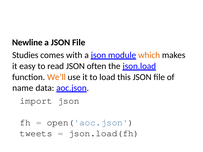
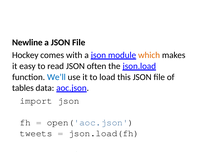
Studies: Studies -> Hockey (25, 55)
We’ll colour: orange -> blue (56, 77)
name: name -> tables (23, 88)
